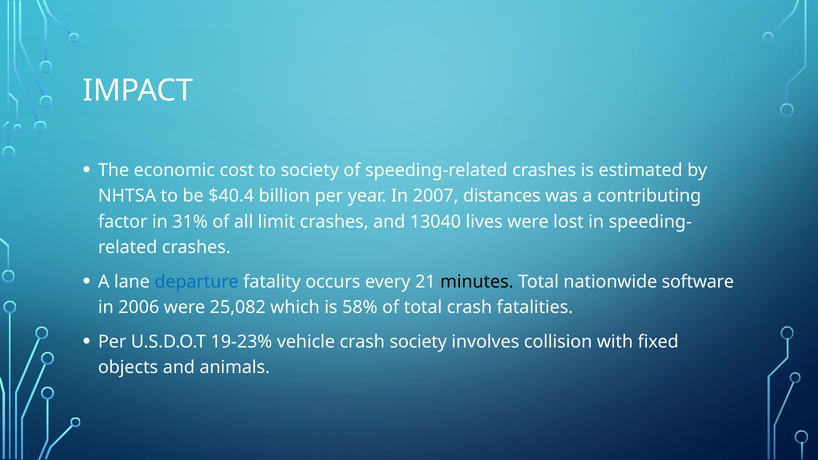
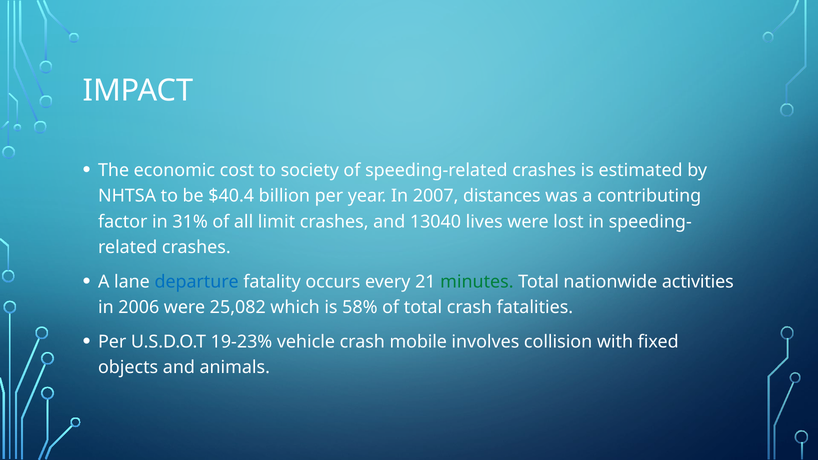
minutes colour: black -> green (477, 282)
software: software -> activities (698, 282)
crash society: society -> mobile (418, 342)
